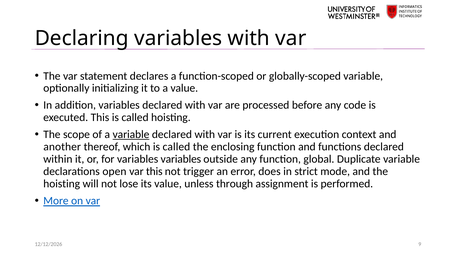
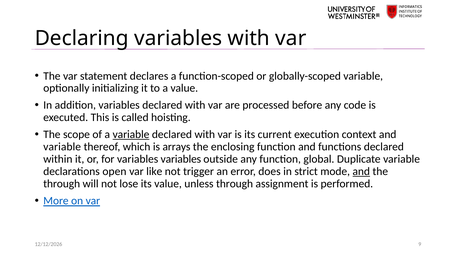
another: another -> variable (62, 147)
which is called: called -> arrays (177, 147)
var this: this -> like (154, 172)
and underline: none -> present (361, 172)
hoisting: hoisting -> through (62, 184)
